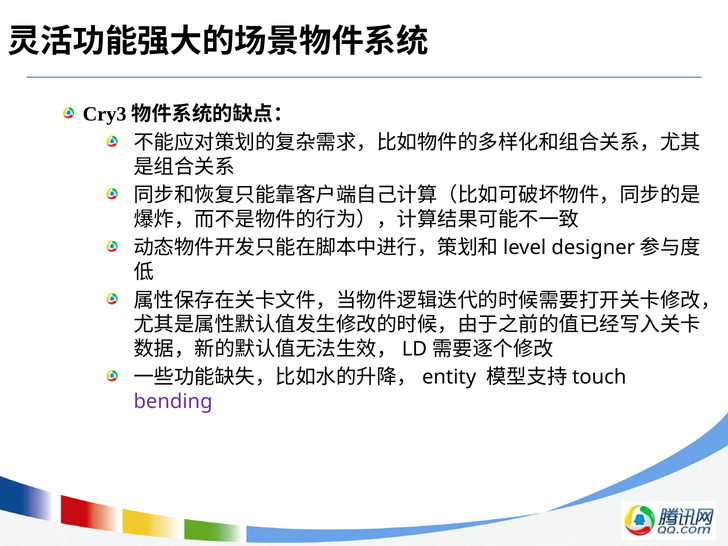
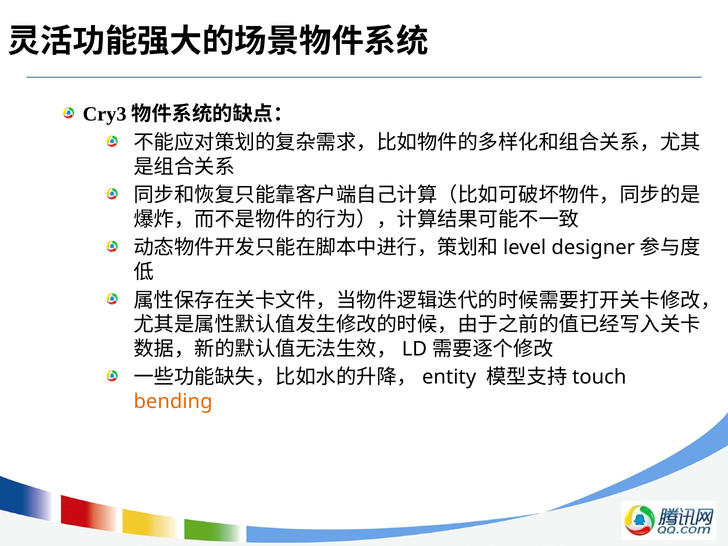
bending colour: purple -> orange (173, 402)
